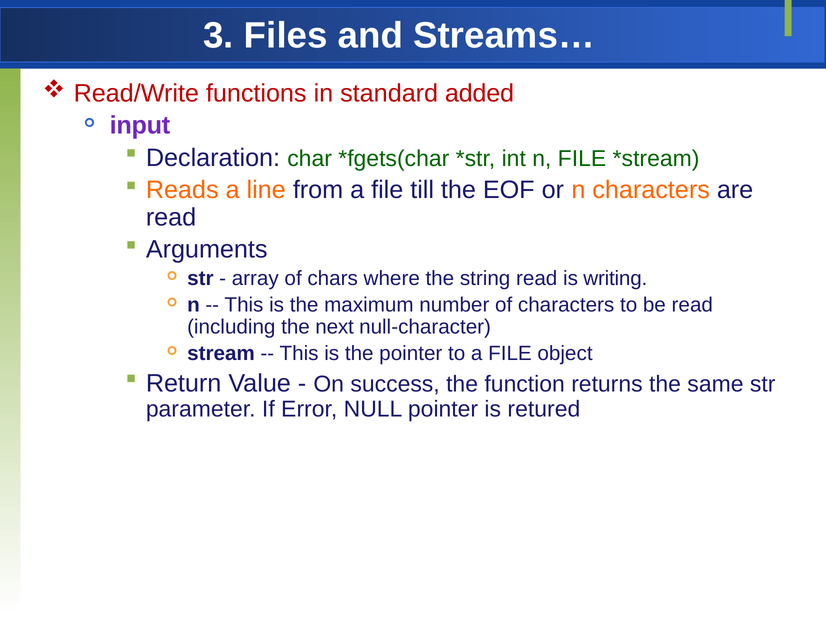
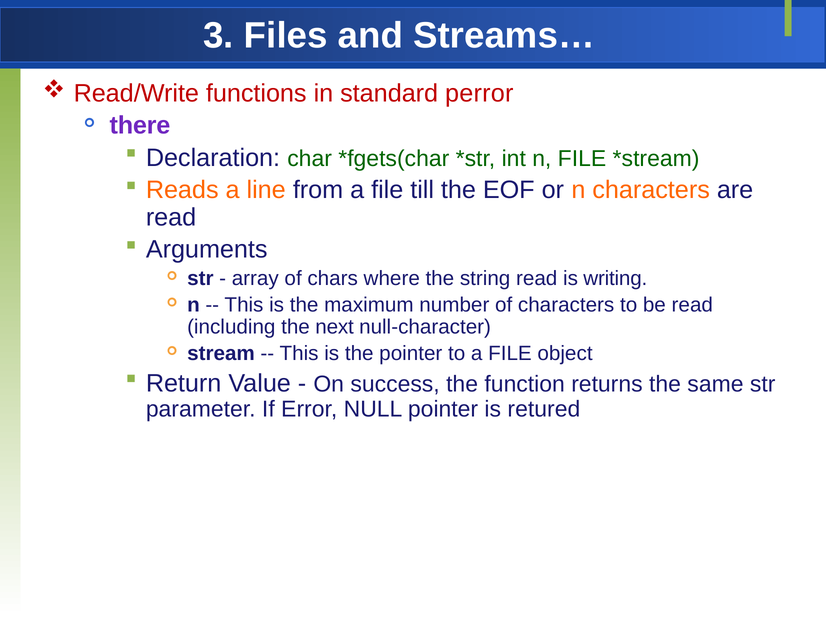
added: added -> perror (479, 93)
input: input -> there (140, 126)
